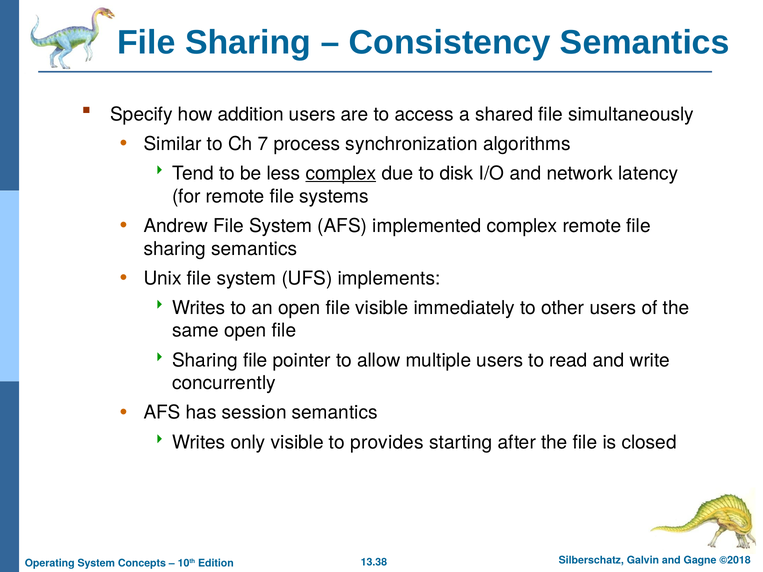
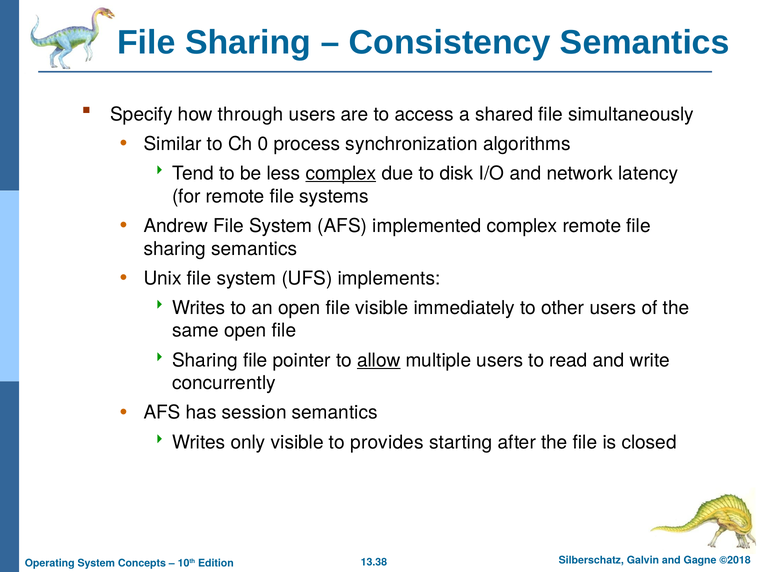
addition: addition -> through (251, 114)
7: 7 -> 0 (263, 144)
allow underline: none -> present (379, 360)
